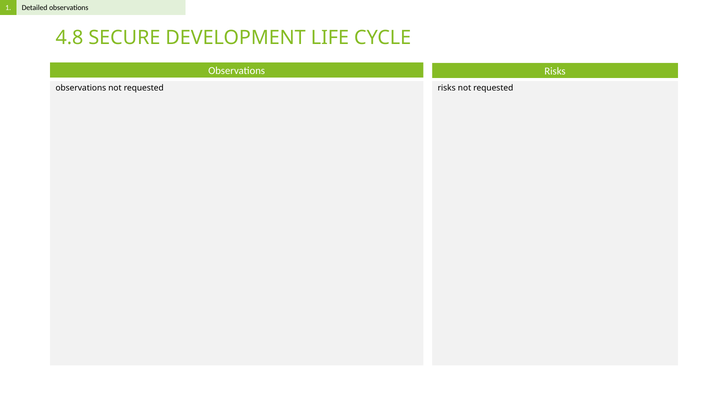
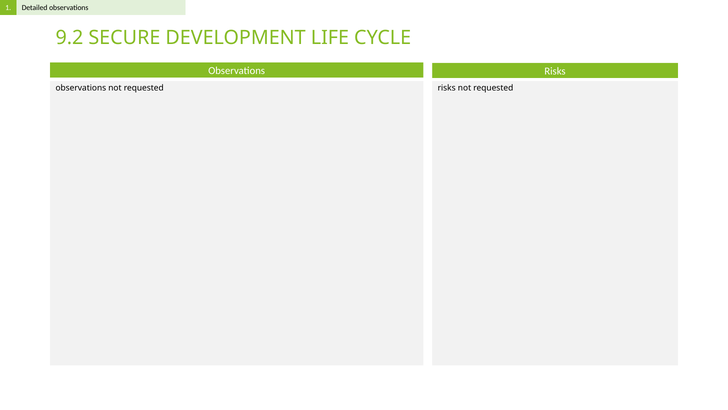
4.8: 4.8 -> 9.2 (69, 38)
